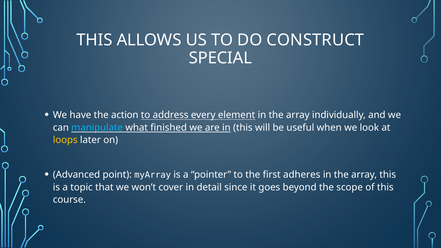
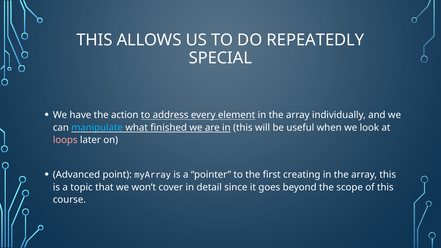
CONSTRUCT: CONSTRUCT -> REPEATEDLY (315, 40)
loops colour: yellow -> pink (65, 140)
adheres: adheres -> creating (302, 175)
